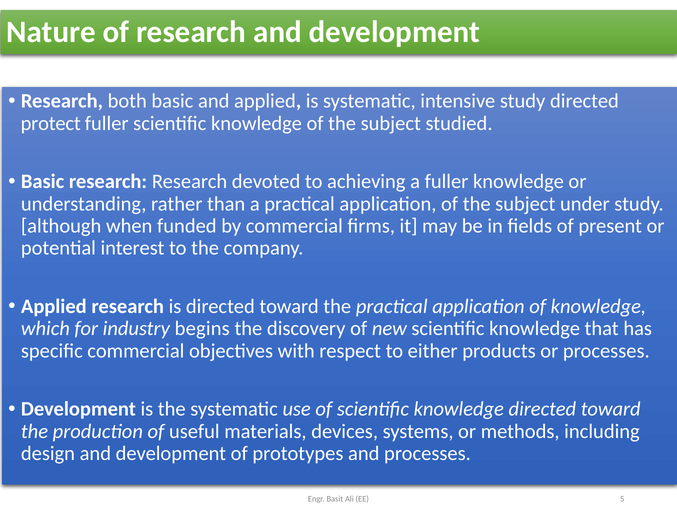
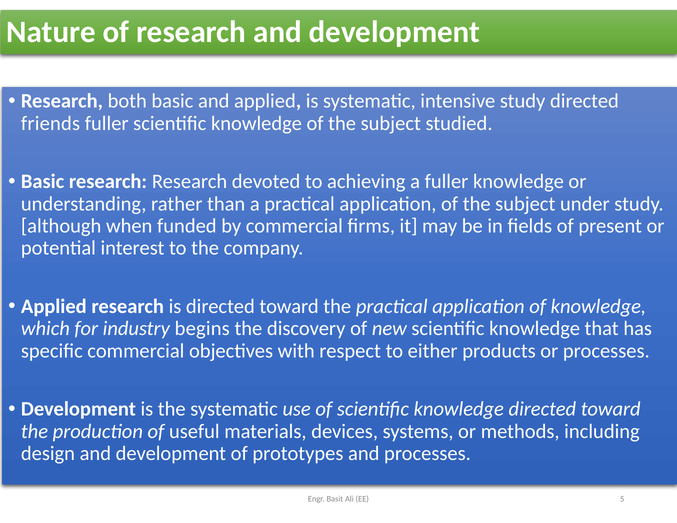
protect: protect -> friends (51, 123)
